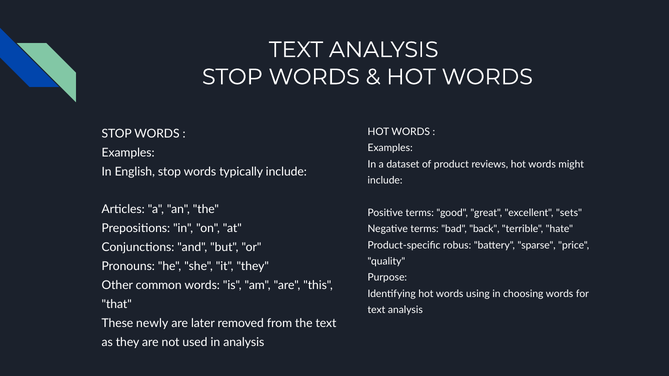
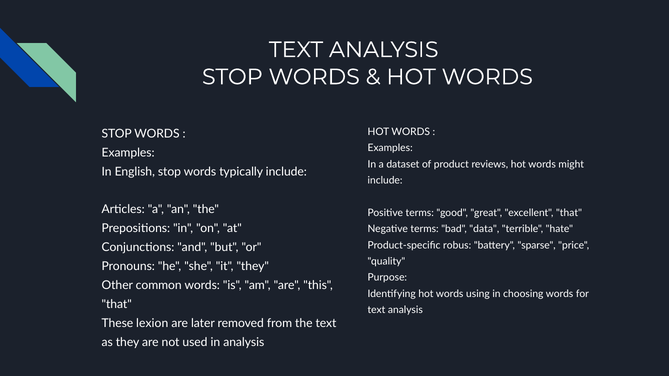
excellent sets: sets -> that (569, 213)
back: back -> data (484, 229)
newly: newly -> lexion (152, 323)
